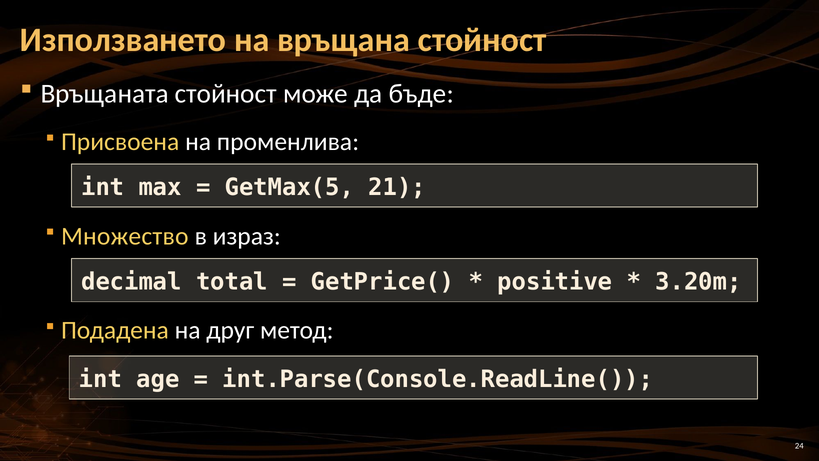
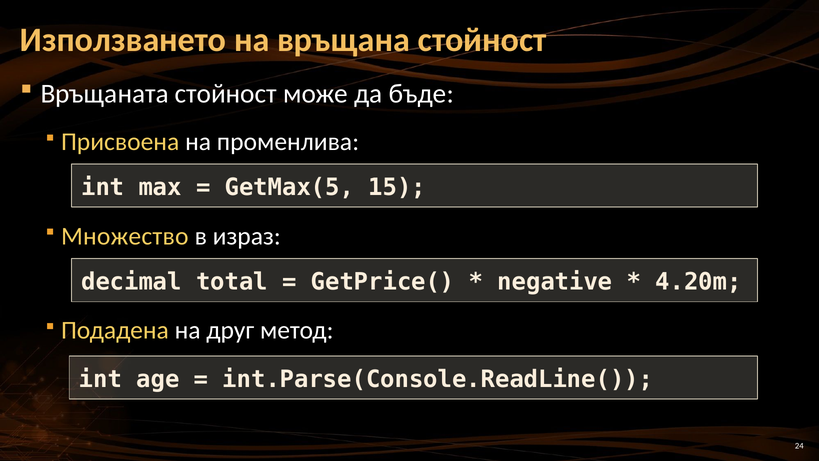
21: 21 -> 15 (397, 187)
positive: positive -> negative (555, 282)
3.20m: 3.20m -> 4.20m (698, 282)
